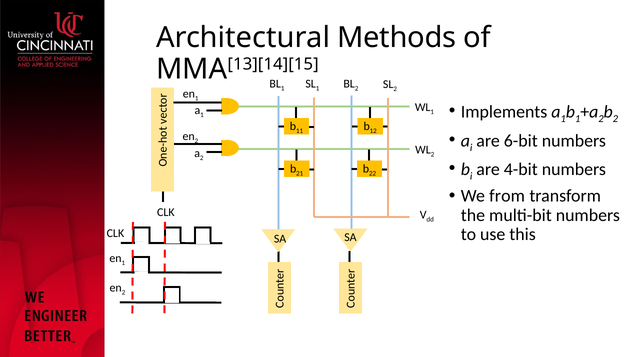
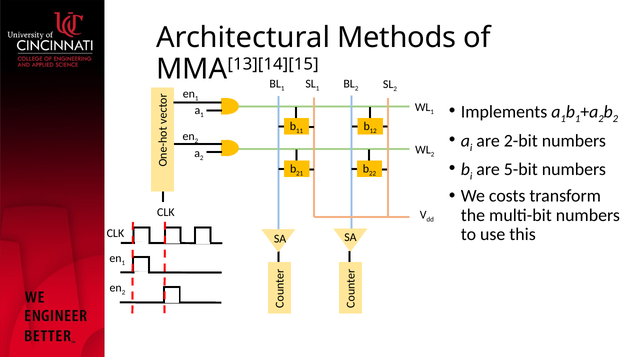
6-bit: 6-bit -> 2-bit (521, 141)
4-bit: 4-bit -> 5-bit (521, 169)
from: from -> costs (507, 196)
